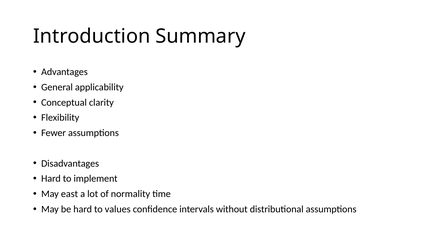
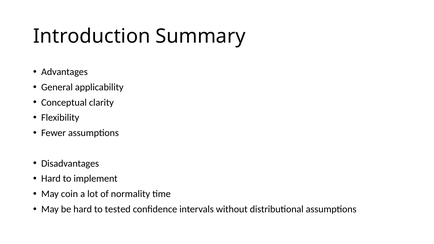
east: east -> coin (69, 194)
values: values -> tested (118, 209)
